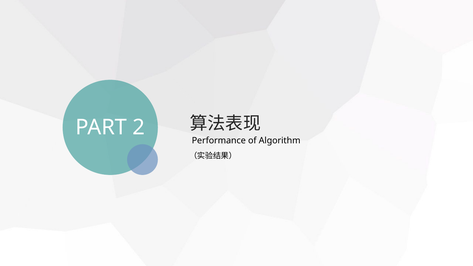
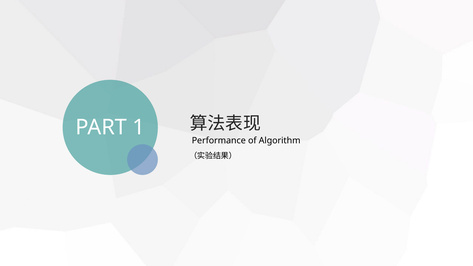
2: 2 -> 1 (139, 127)
